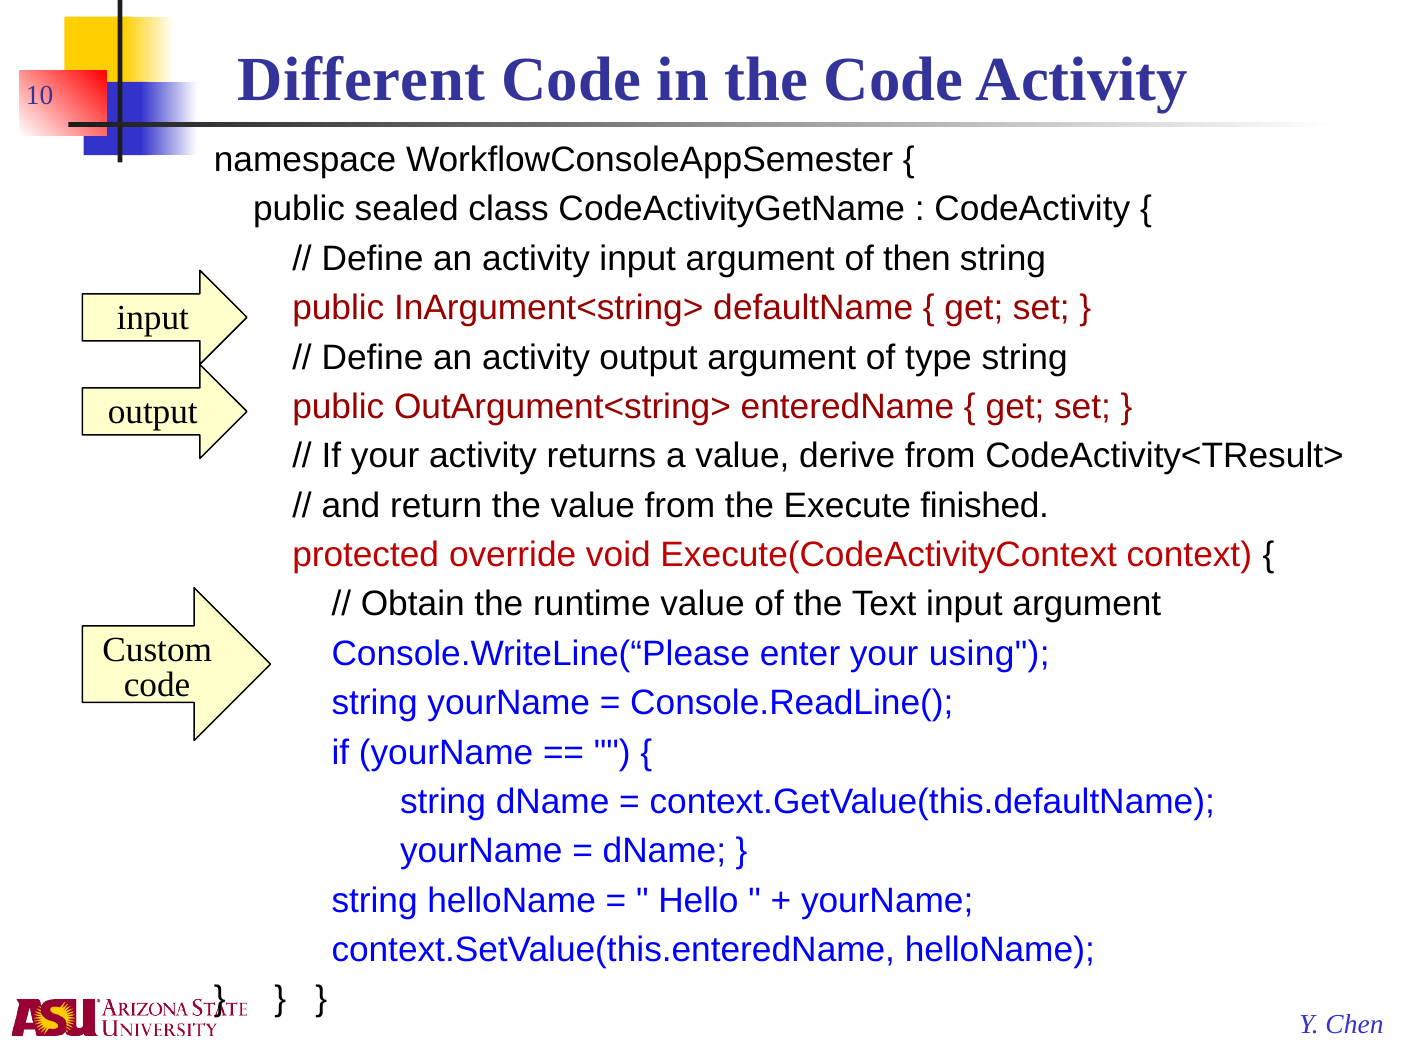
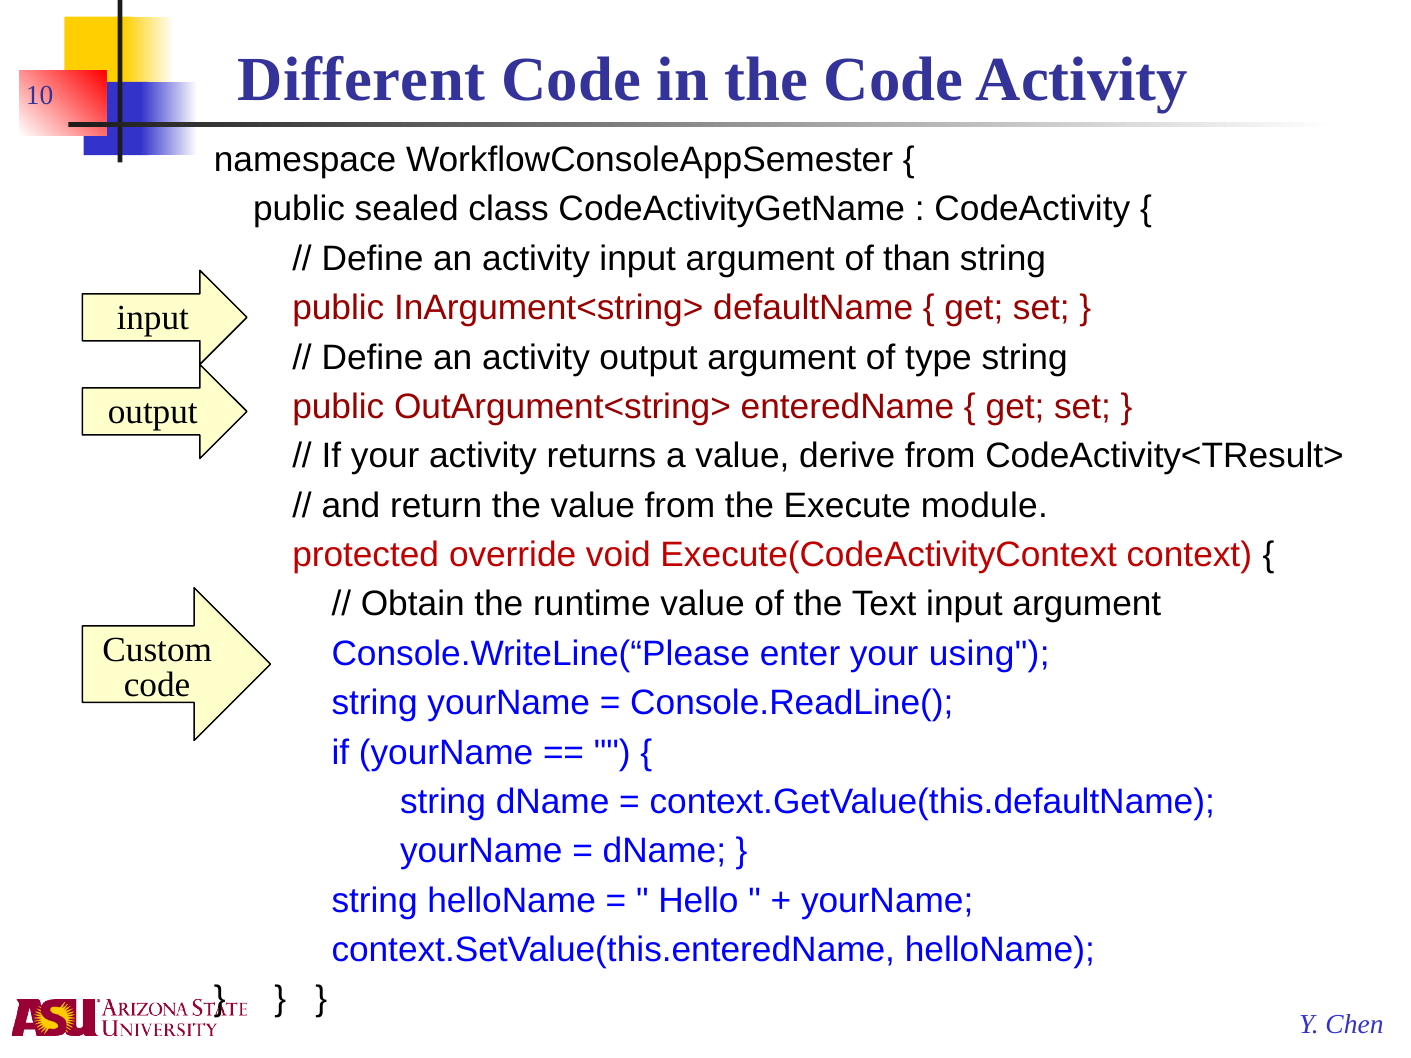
then: then -> than (917, 259)
finished: finished -> module (984, 506)
